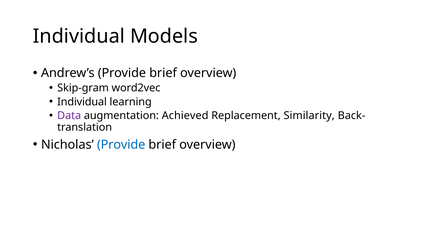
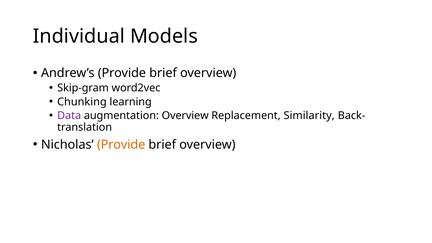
Individual: Individual -> Chunking (82, 102)
augmentation Achieved: Achieved -> Overview (185, 116)
Provide colour: blue -> orange (121, 145)
